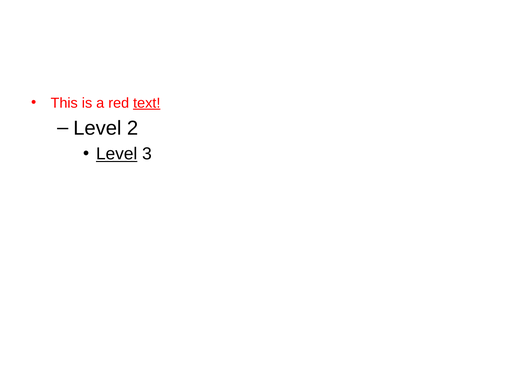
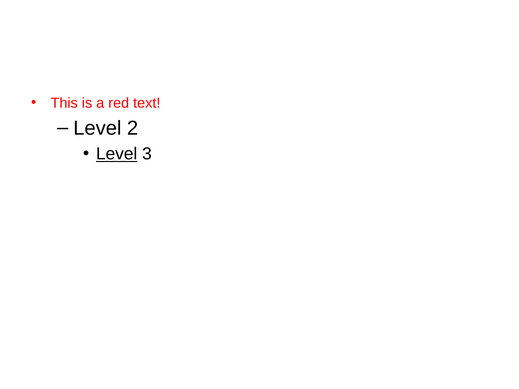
text underline: present -> none (147, 103)
